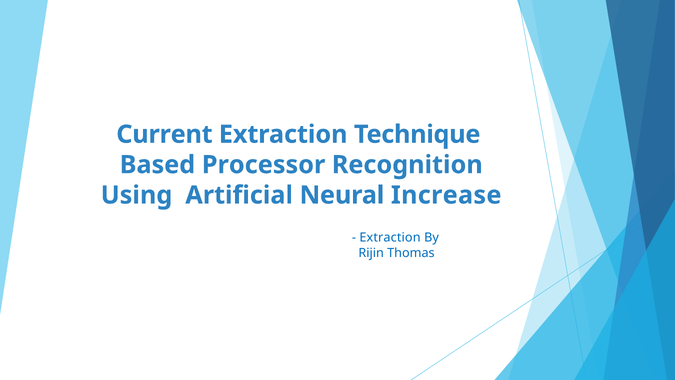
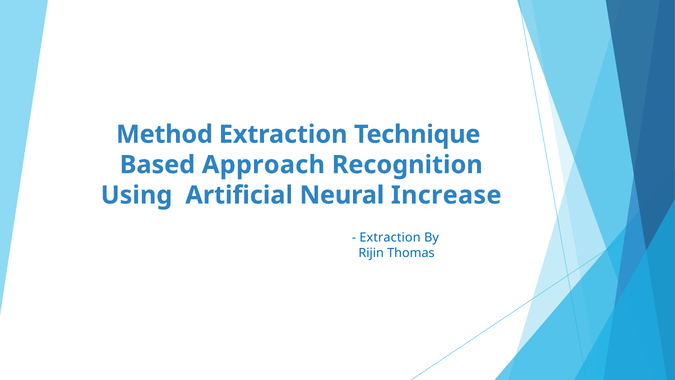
Current: Current -> Method (164, 134)
Processor: Processor -> Approach (263, 165)
